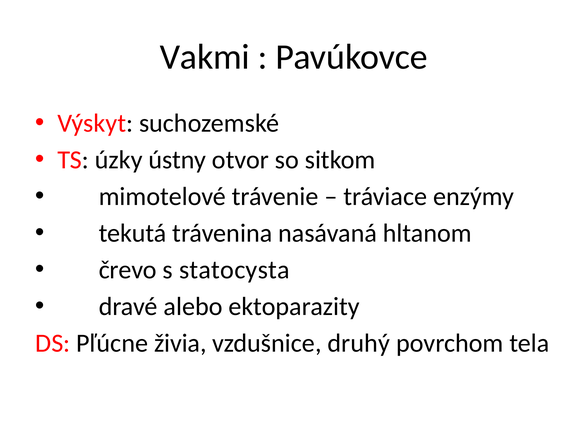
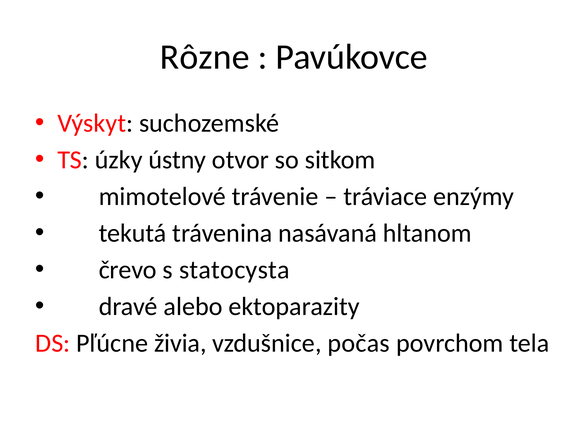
Vakmi: Vakmi -> Rôzne (205, 57)
druhý: druhý -> počas (359, 343)
